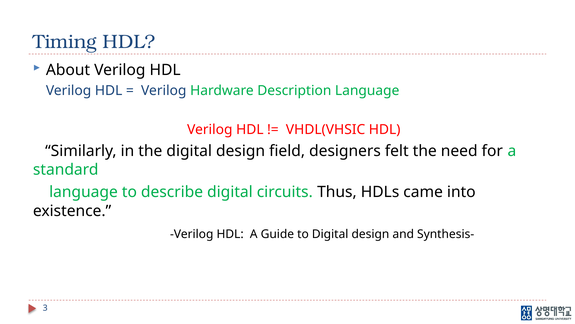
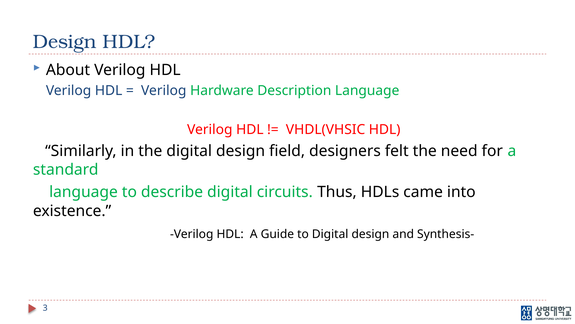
Timing: Timing -> Design (65, 42)
